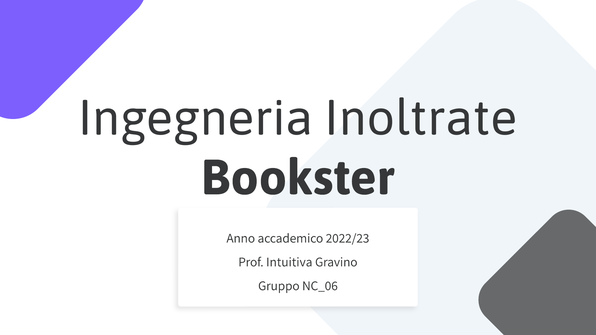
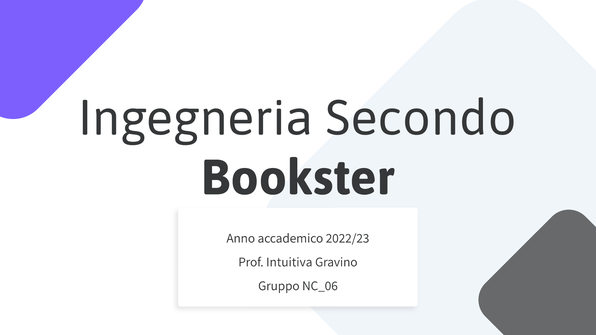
Inoltrate: Inoltrate -> Secondo (421, 119)
